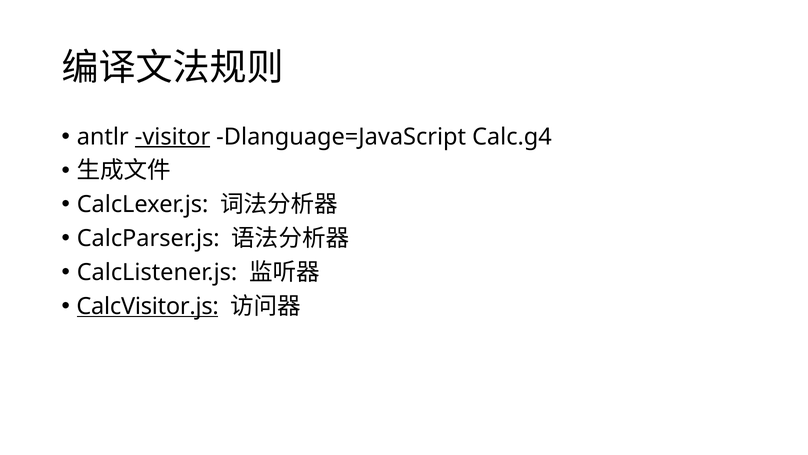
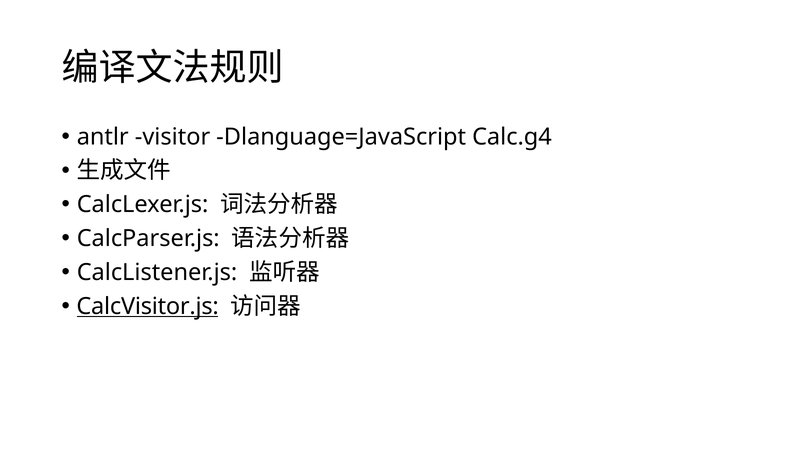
visitor underline: present -> none (173, 137)
